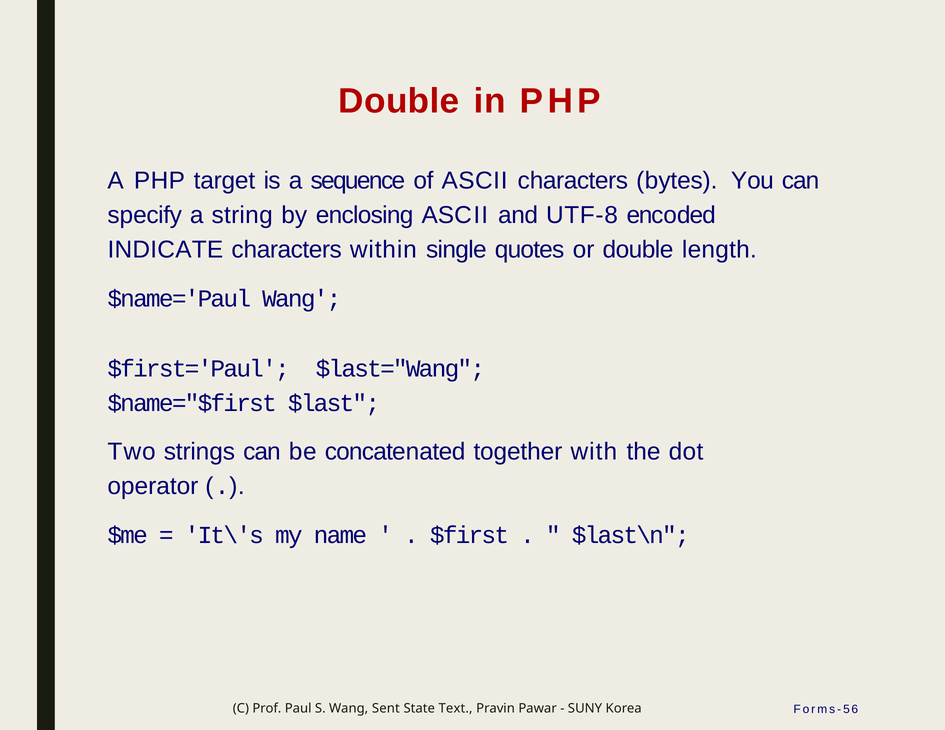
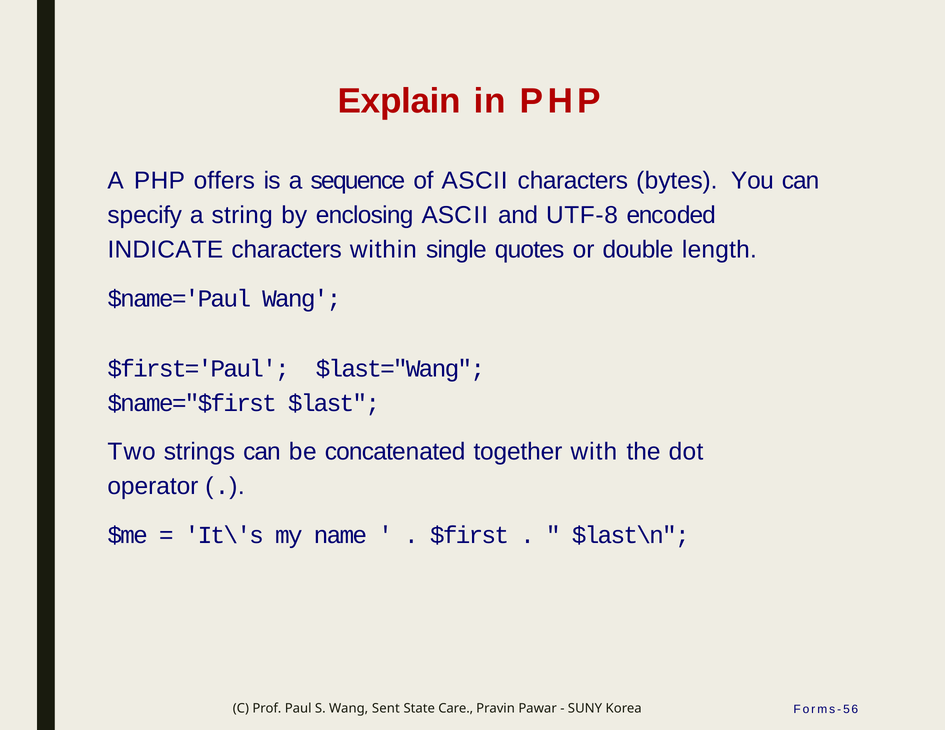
Double: Double -> Explain (399, 101)
target: target -> offers (224, 181)
Text: Text -> Care (456, 709)
